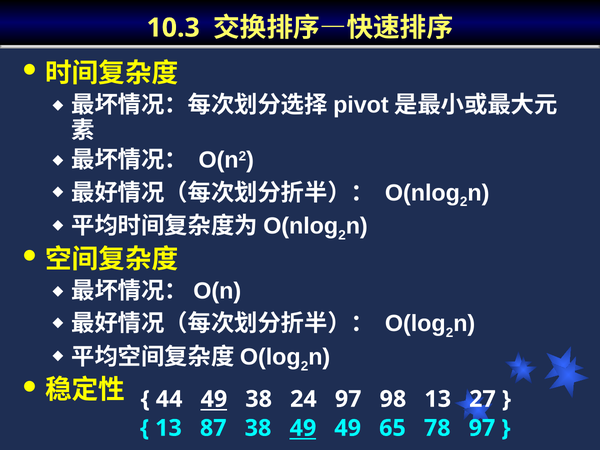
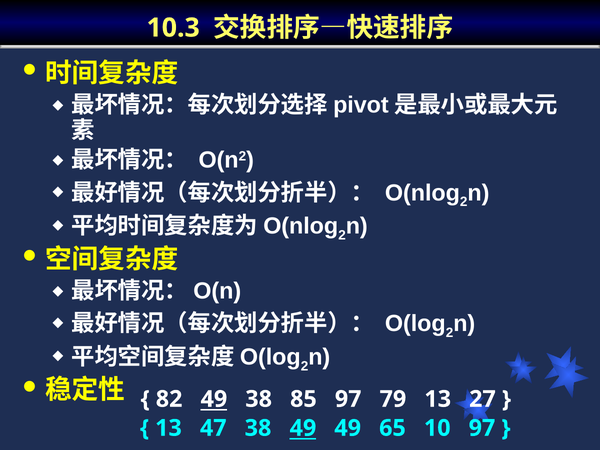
44: 44 -> 82 (169, 399)
24: 24 -> 85 (303, 399)
98: 98 -> 79 (393, 399)
87: 87 -> 47 (213, 428)
78: 78 -> 10 (437, 428)
